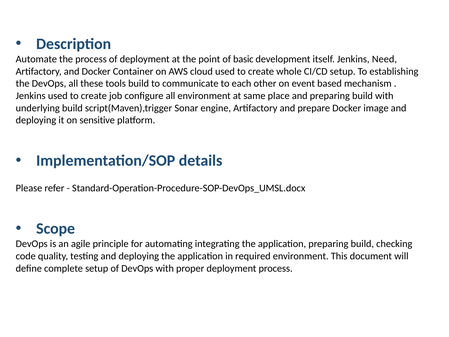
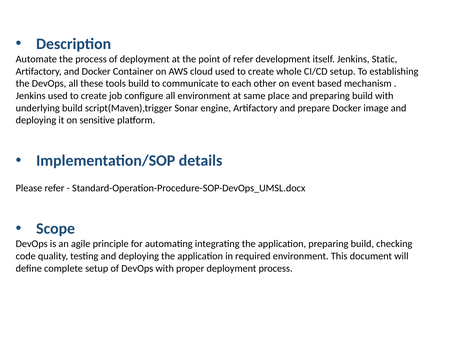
of basic: basic -> refer (243, 59)
Need: Need -> Static (385, 59)
